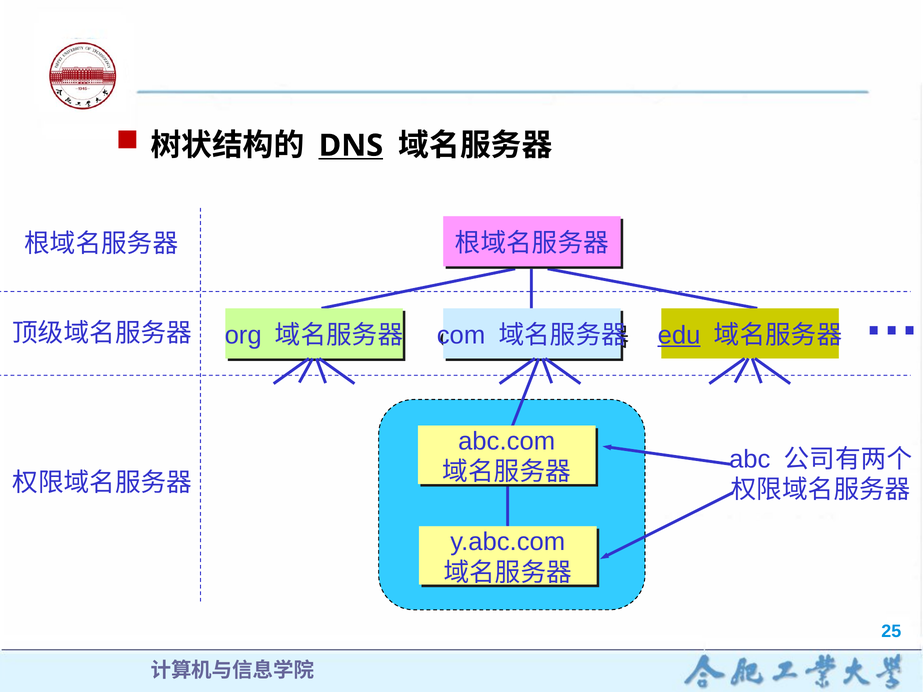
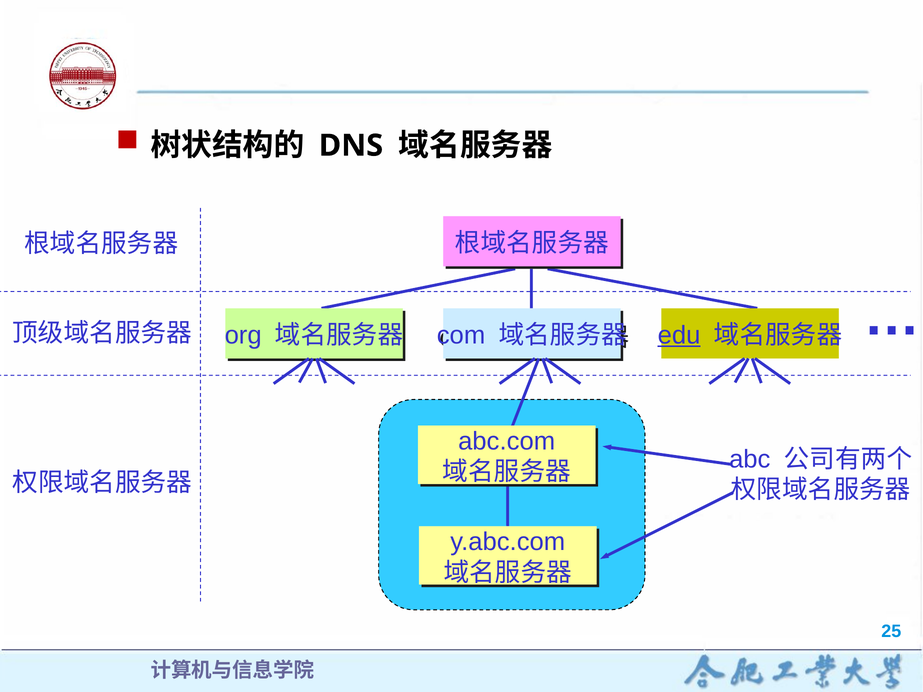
DNS underline: present -> none (351, 146)
